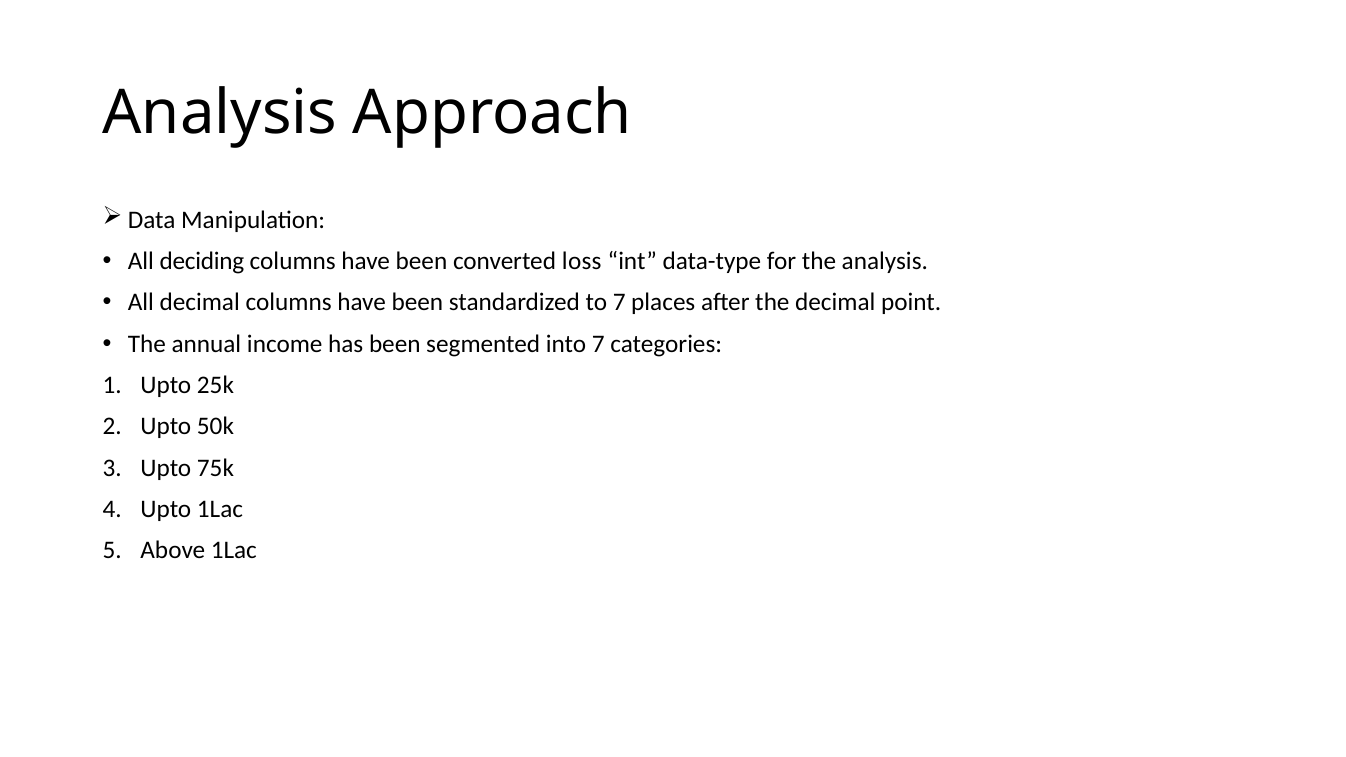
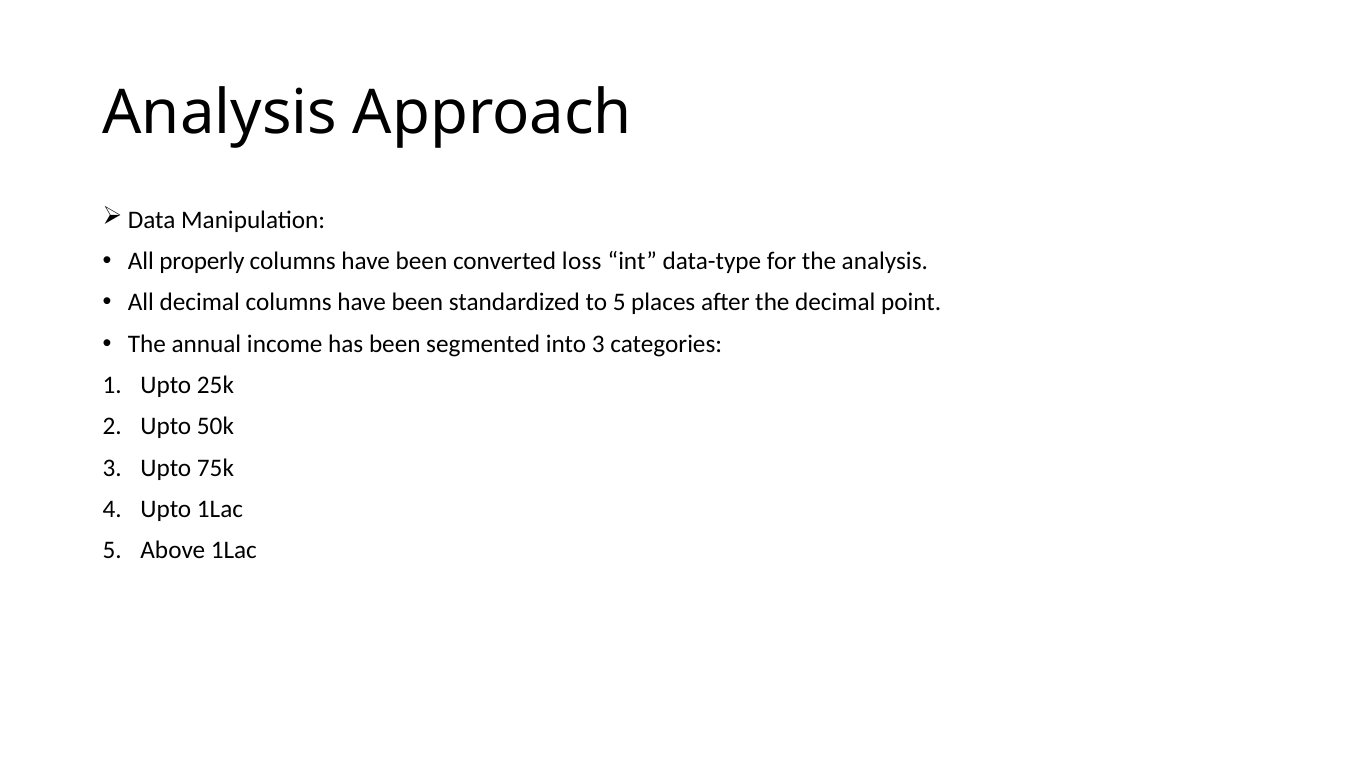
deciding: deciding -> properly (202, 261)
to 7: 7 -> 5 (619, 303)
into 7: 7 -> 3 (598, 344)
